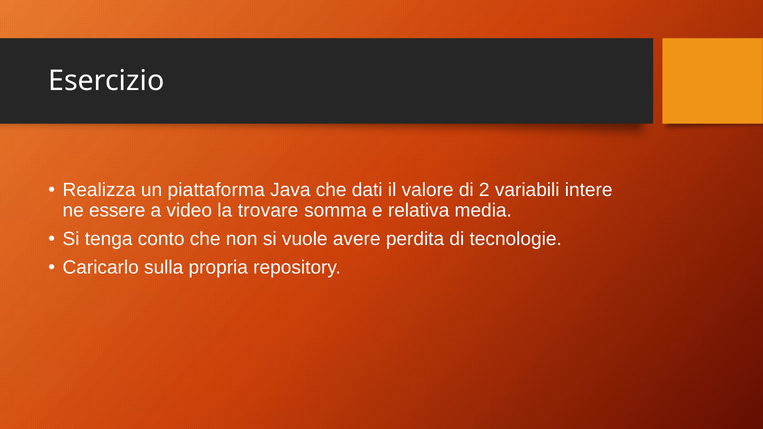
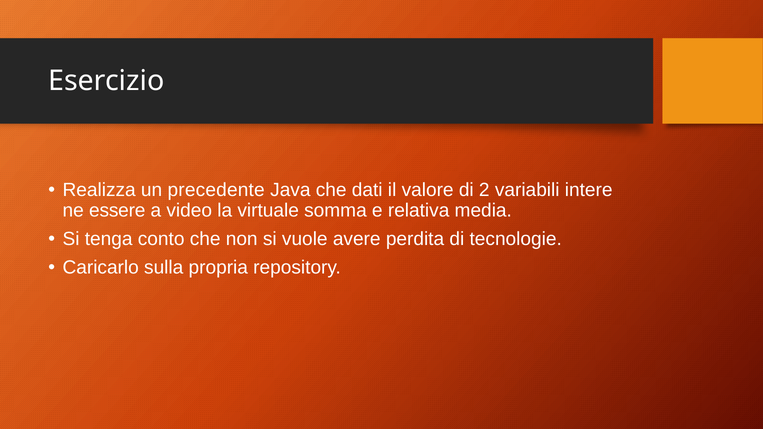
piattaforma: piattaforma -> precedente (216, 190)
trovare: trovare -> virtuale (268, 211)
